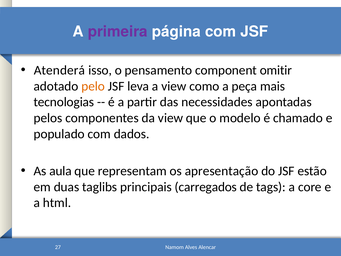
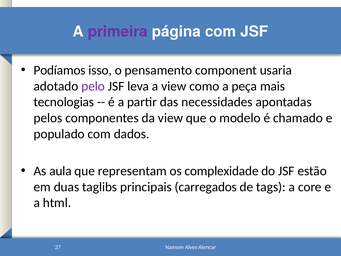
Atenderá: Atenderá -> Podíamos (60, 70)
omitir: omitir -> usaria (276, 70)
pelo colour: orange -> purple (93, 86)
apresentação: apresentação -> complexidade (222, 171)
